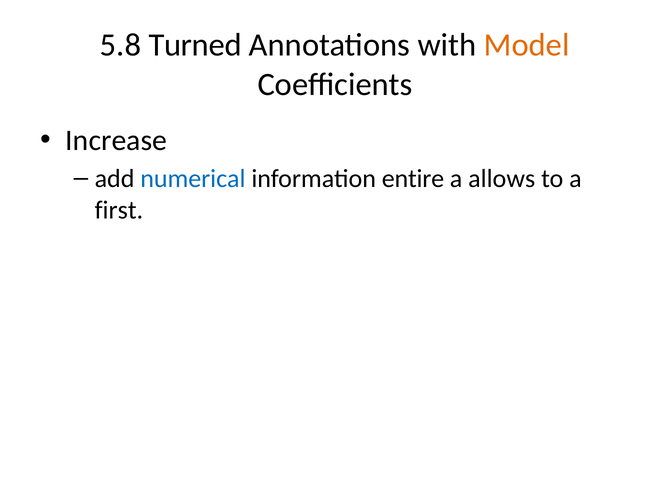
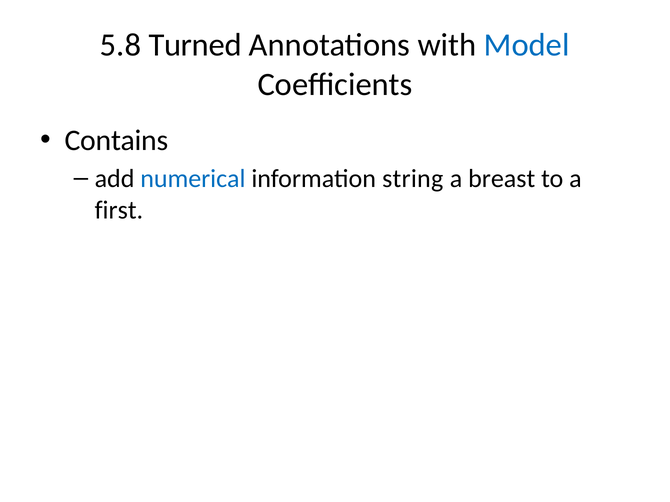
Model colour: orange -> blue (527, 45)
Increase: Increase -> Contains (116, 141)
entire: entire -> string (413, 179)
allows: allows -> breast (502, 179)
